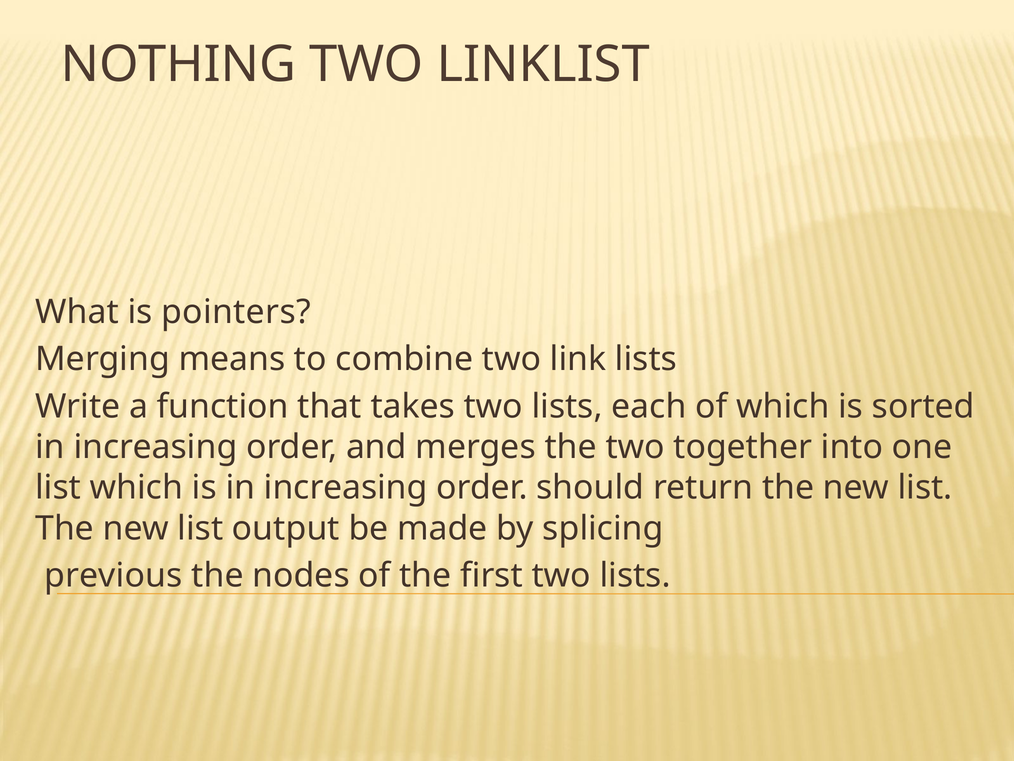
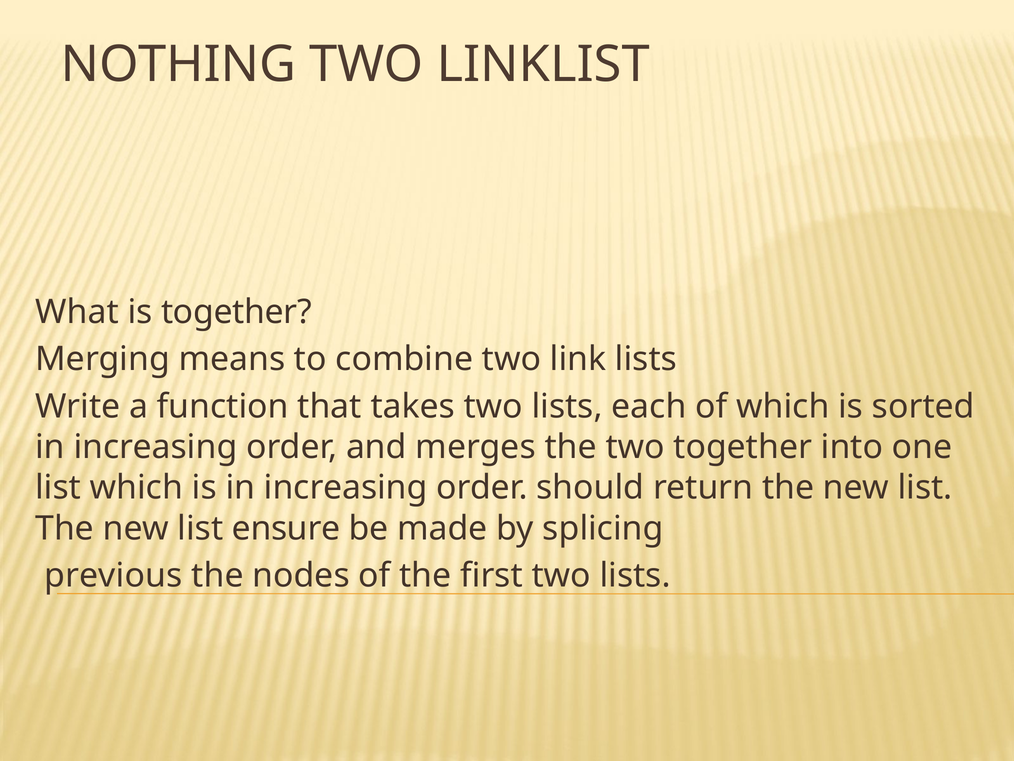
is pointers: pointers -> together (236, 312)
output: output -> ensure (286, 528)
